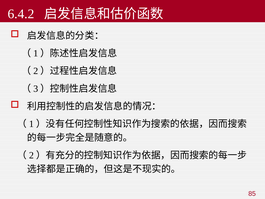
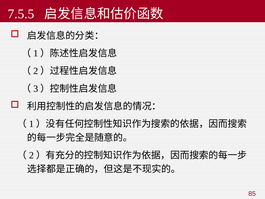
6.4.2: 6.4.2 -> 7.5.5 (21, 14)
